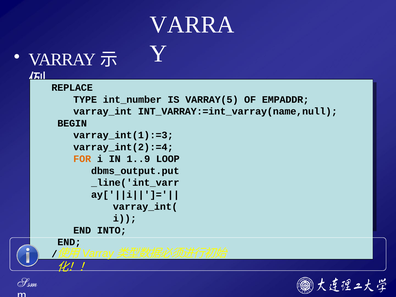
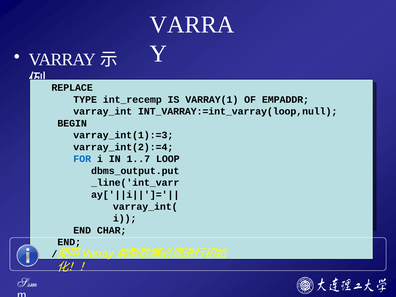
int_number: int_number -> int_recemp (132, 100)
VARRAY(5: VARRAY(5 -> VARRAY(1 (212, 100)
INT_VARRAY:=int_varray(name,null: INT_VARRAY:=int_varray(name,null -> INT_VARRAY:=int_varray(loop,null (238, 111)
FOR colour: orange -> blue (82, 159)
1..9: 1..9 -> 1..7 (138, 159)
INTO: INTO -> CHAR (112, 230)
